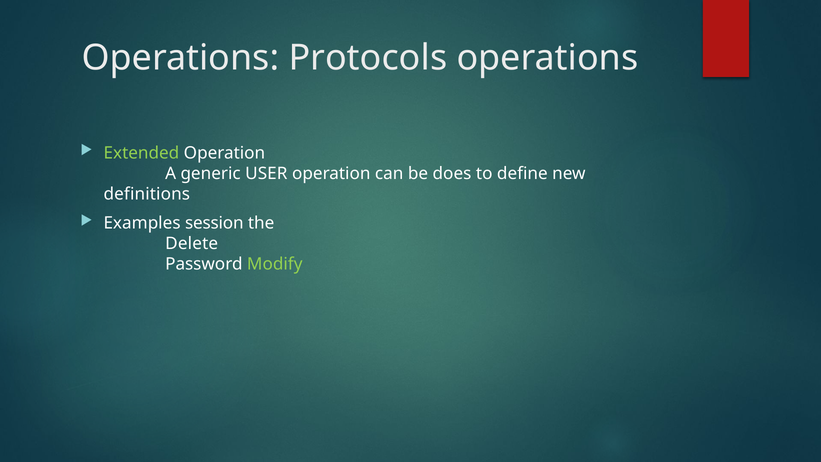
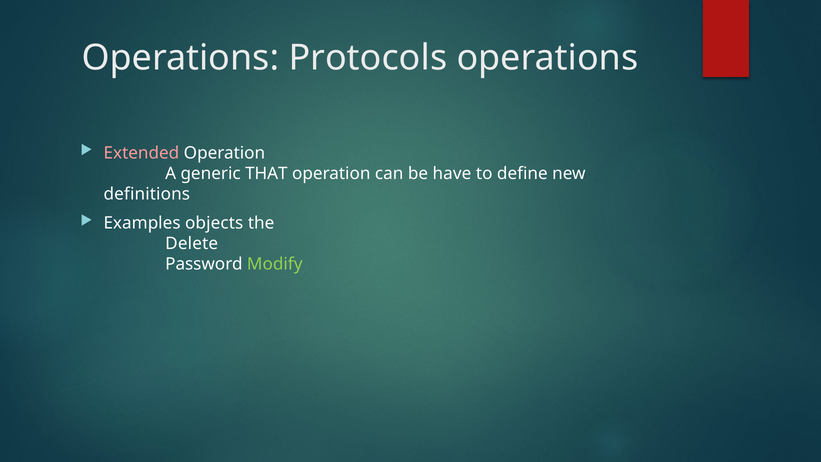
Extended colour: light green -> pink (141, 153)
USER: USER -> THAT (266, 173)
does: does -> have (452, 173)
session: session -> objects (214, 223)
